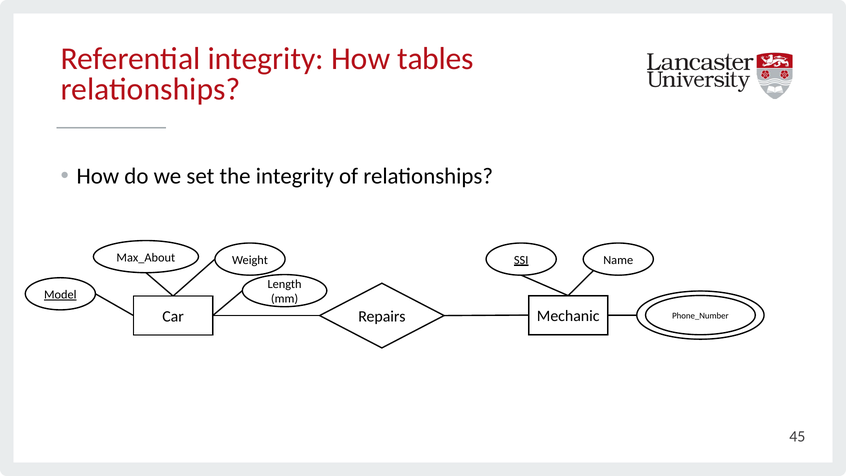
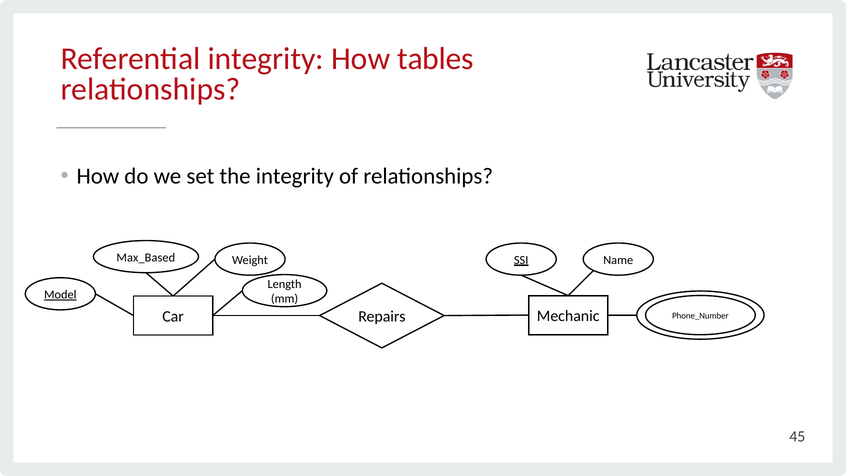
Max_About: Max_About -> Max_Based (146, 257)
